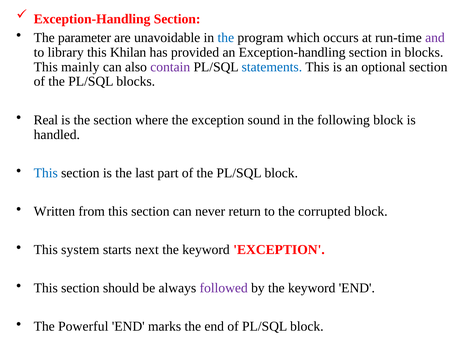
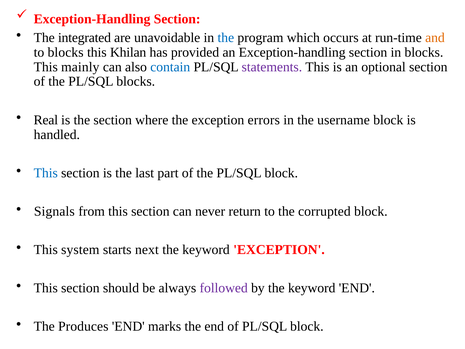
parameter: parameter -> integrated (85, 38)
and colour: purple -> orange (435, 38)
to library: library -> blocks (66, 52)
contain colour: purple -> blue (170, 67)
statements colour: blue -> purple (272, 67)
sound: sound -> errors (264, 120)
following: following -> username (343, 120)
Written: Written -> Signals (54, 211)
Powerful: Powerful -> Produces (83, 326)
